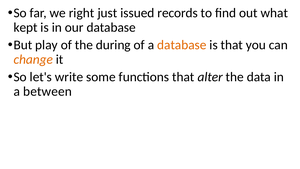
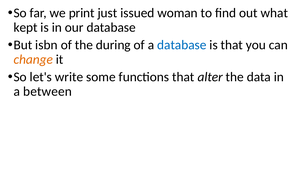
right: right -> print (82, 13)
records: records -> woman (178, 13)
play: play -> isbn (46, 45)
database colour: orange -> blue (182, 45)
